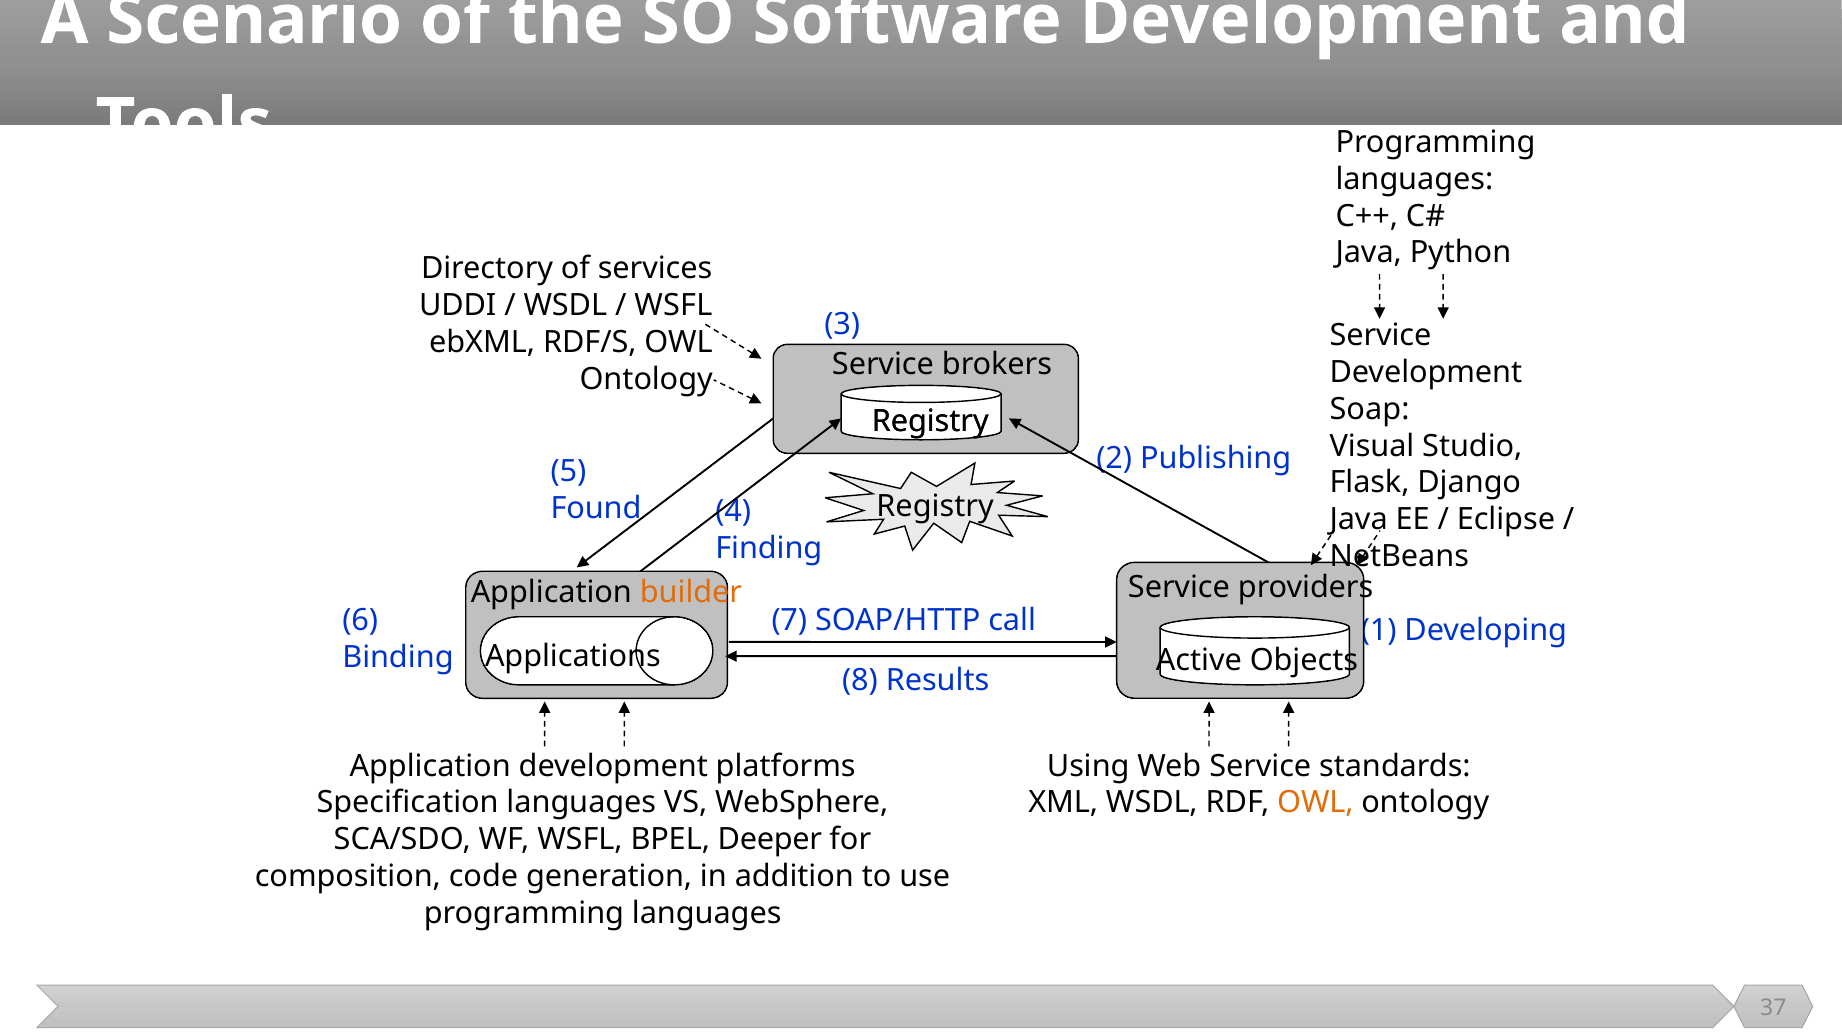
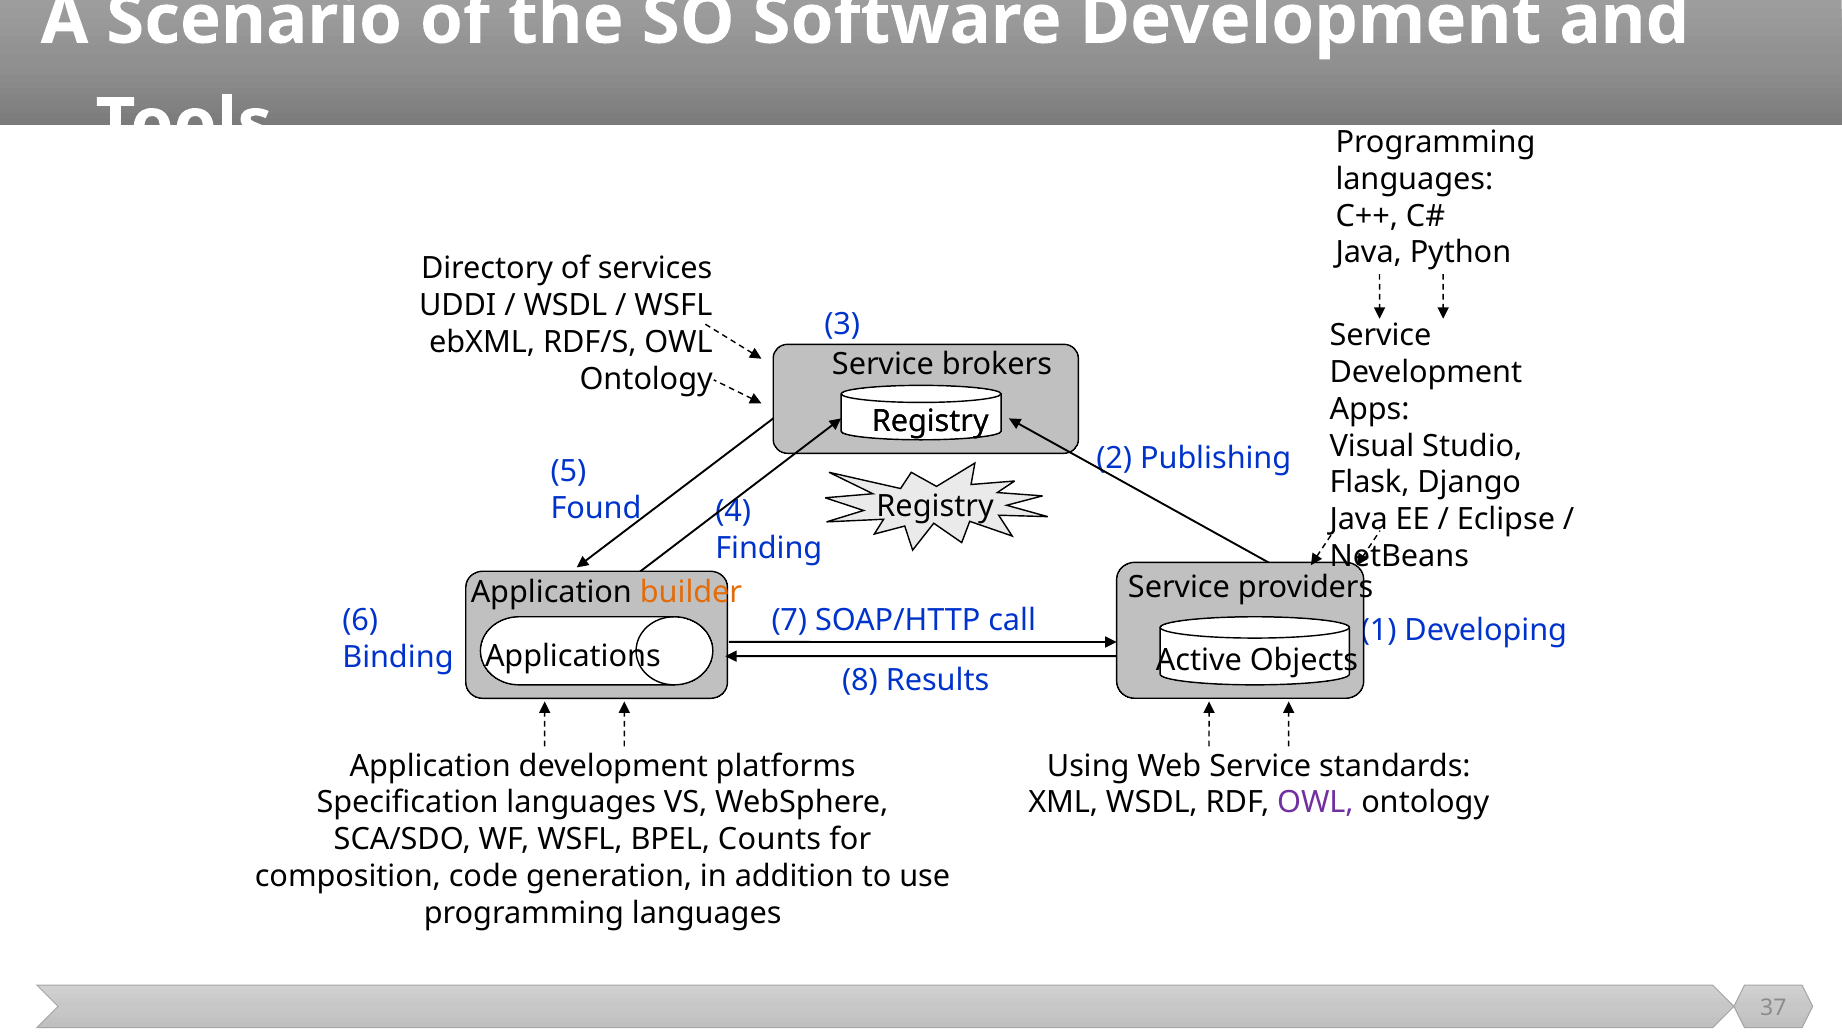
Soap: Soap -> Apps (1370, 409)
OWL colour: orange -> purple (1315, 803)
Deeper: Deeper -> Counts (770, 840)
